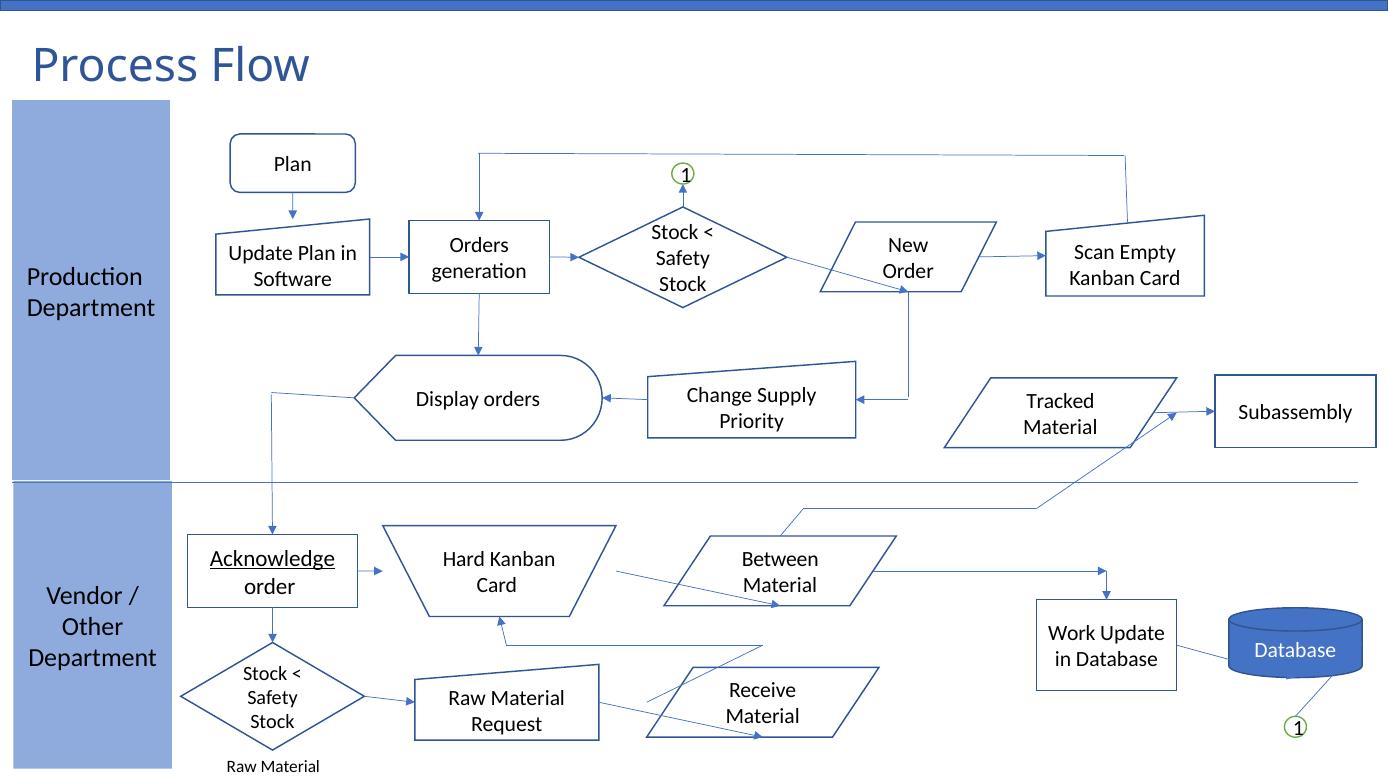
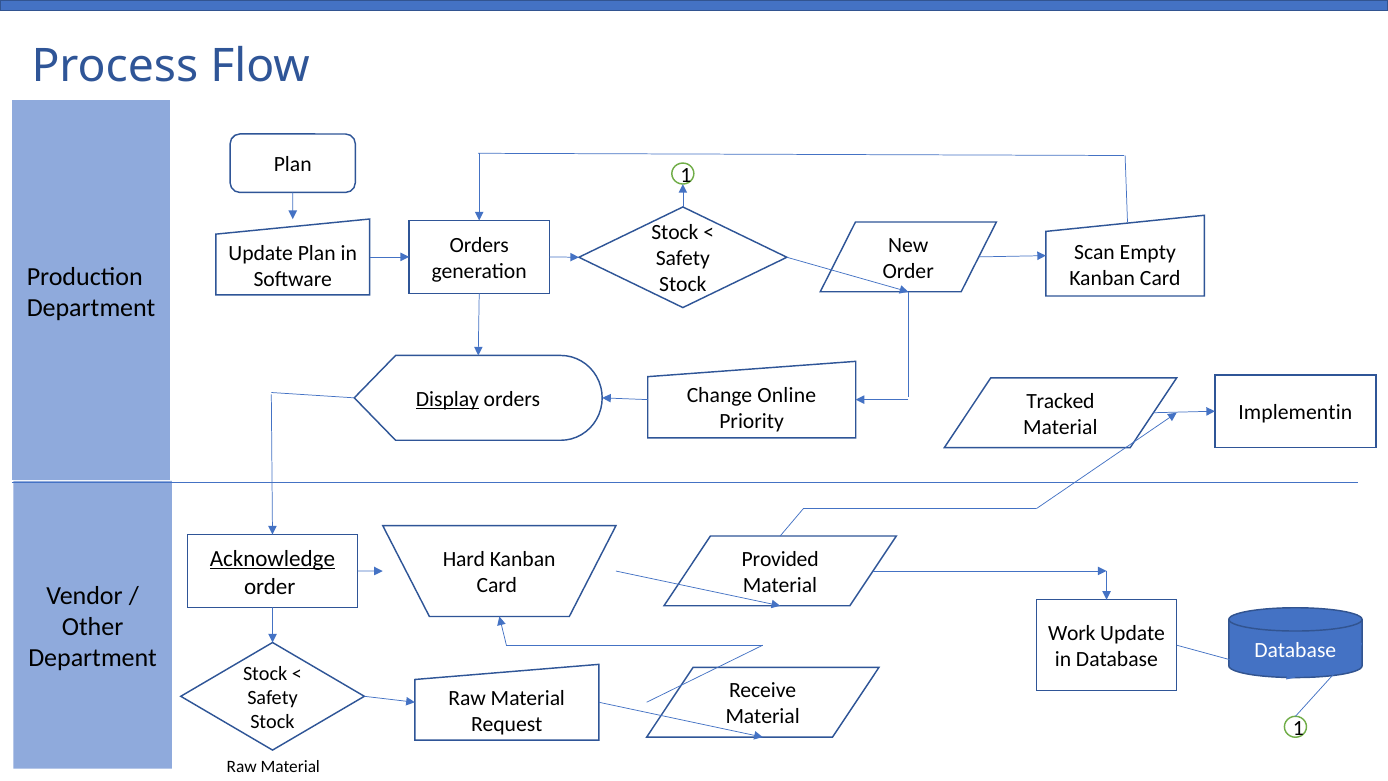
Supply: Supply -> Online (787, 396)
Display underline: none -> present (447, 399)
Subassembly: Subassembly -> Implementin (1295, 413)
Between: Between -> Provided (780, 559)
